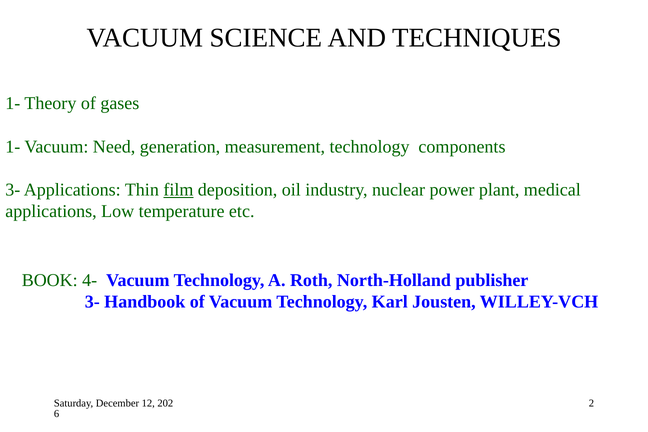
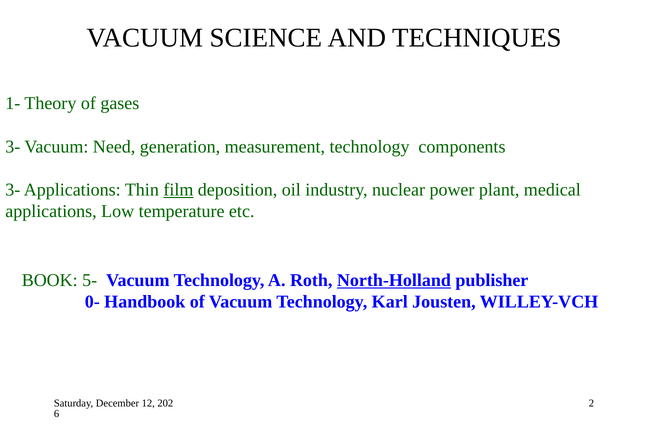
1-: 1- -> 3- (13, 147)
4-: 4- -> 5- (90, 280)
North-Holland underline: none -> present (394, 280)
3-: 3- -> 0- (92, 302)
